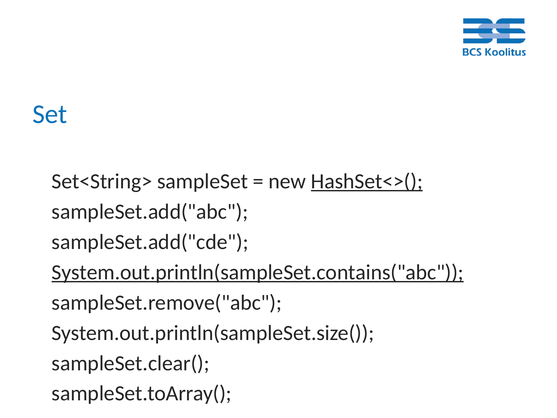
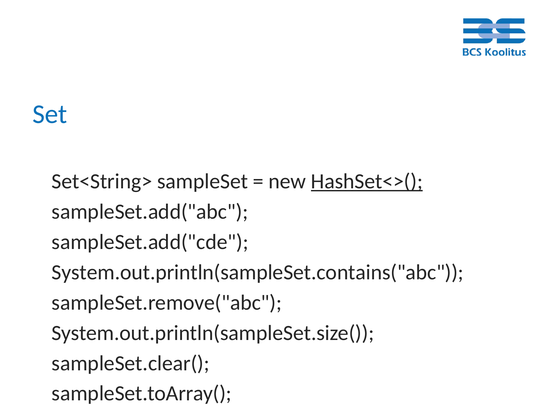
System.out.println(sampleSet.contains("abc underline: present -> none (258, 272)
